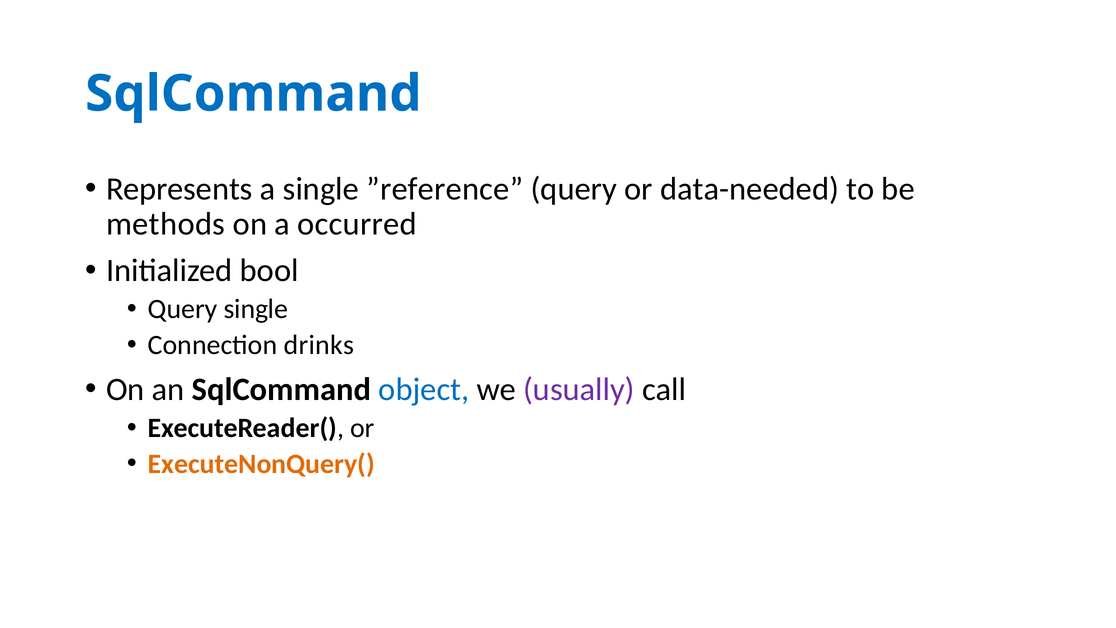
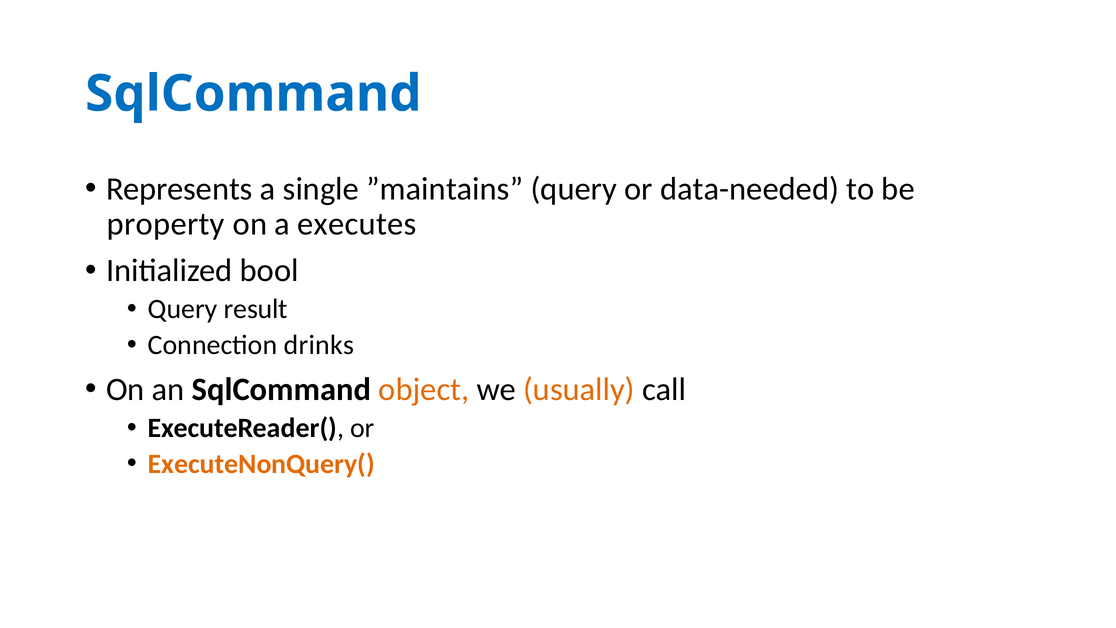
”reference: ”reference -> ”maintains (445, 189)
methods: methods -> property (166, 224)
occurred: occurred -> executes (357, 224)
Query single: single -> result (256, 309)
object colour: blue -> orange (424, 389)
usually colour: purple -> orange (579, 389)
